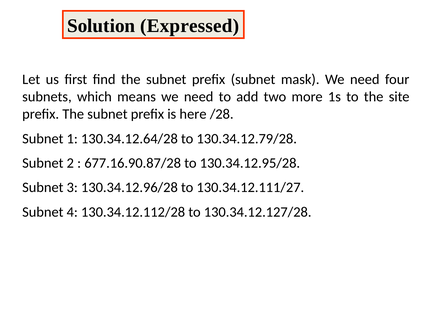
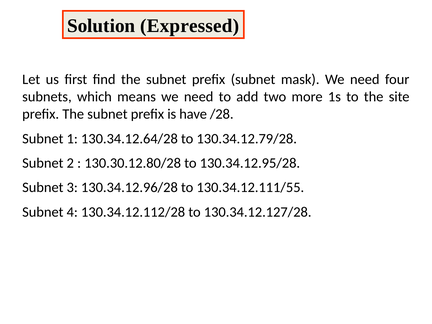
here: here -> have (193, 114)
677.16.90.87/28: 677.16.90.87/28 -> 130.30.12.80/28 (133, 163)
130.34.12.111/27: 130.34.12.111/27 -> 130.34.12.111/55 (250, 188)
